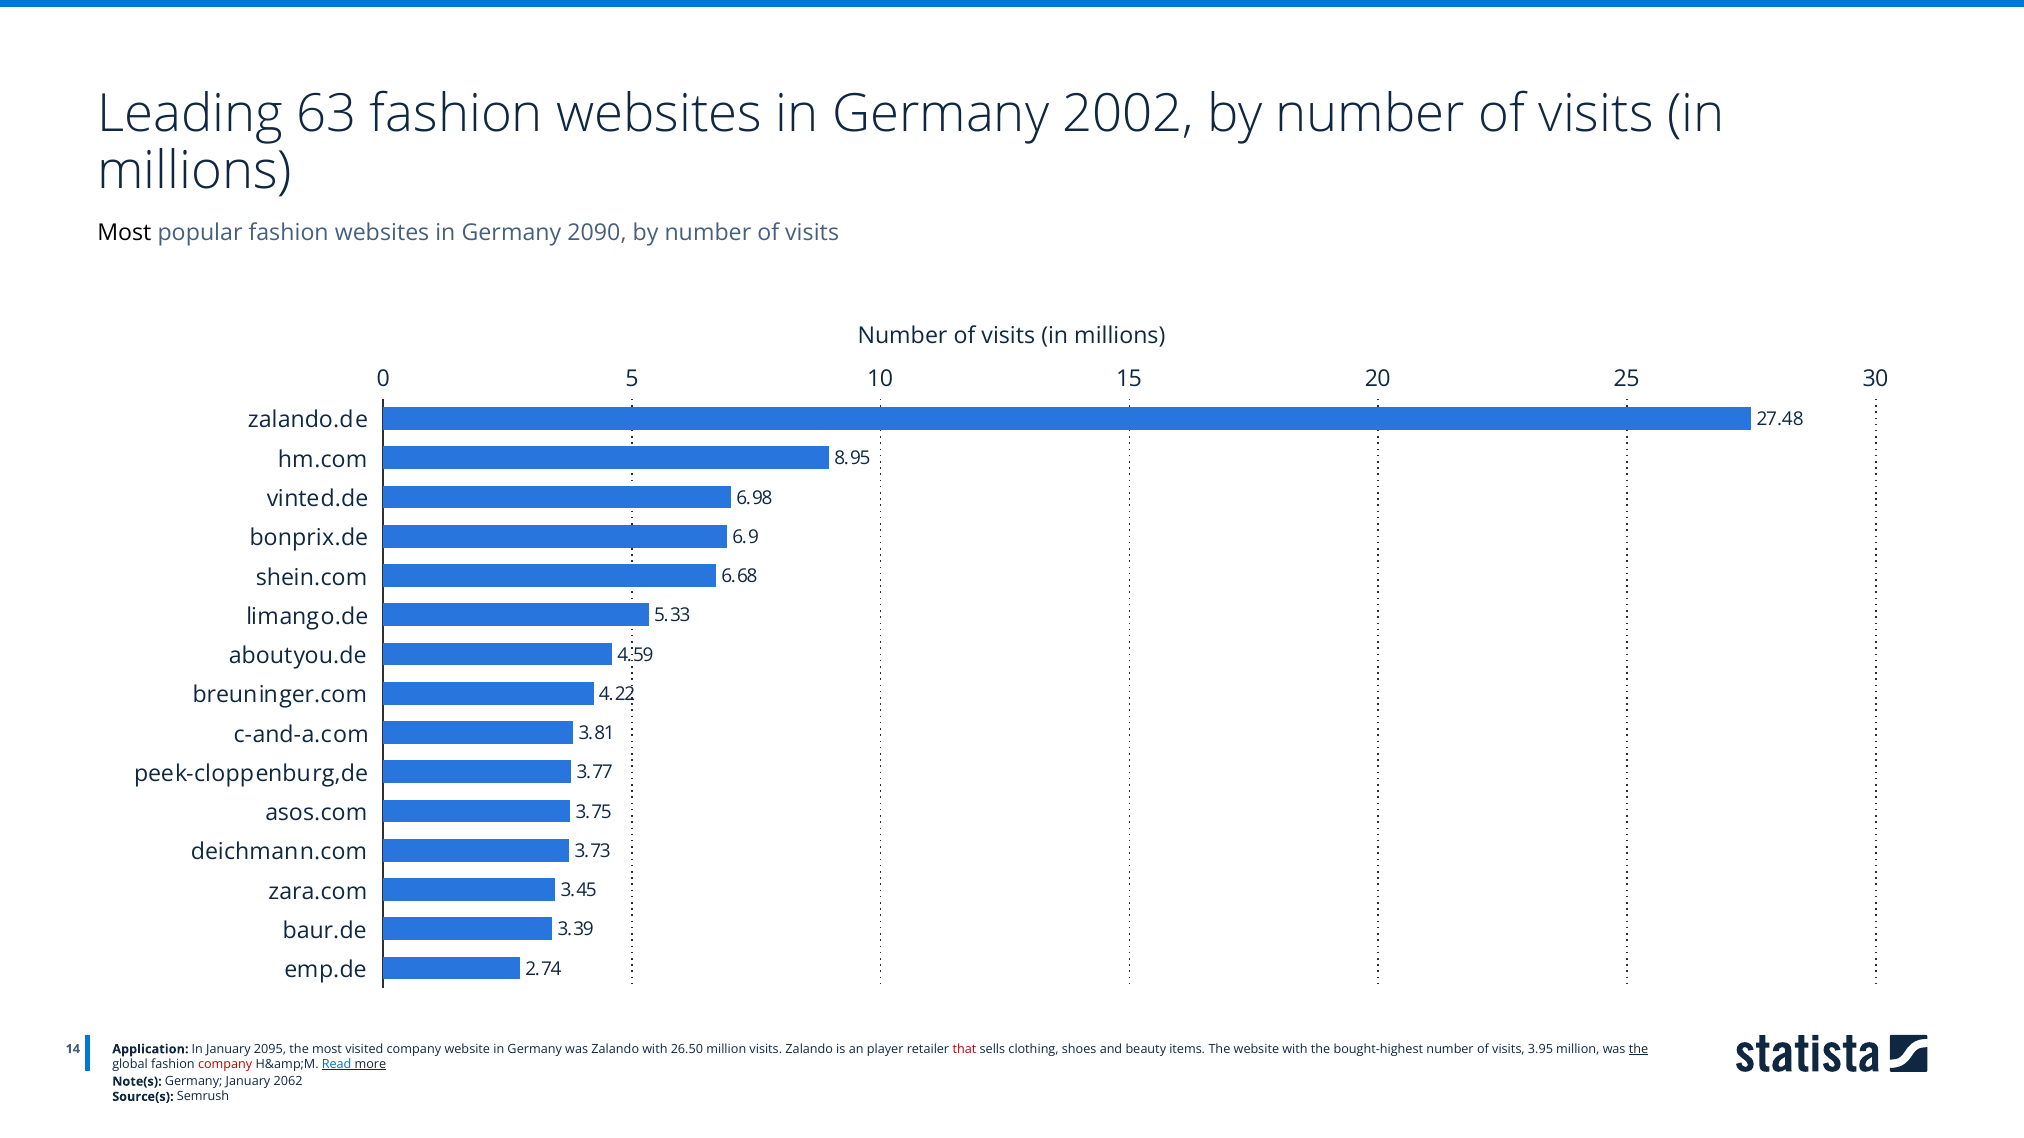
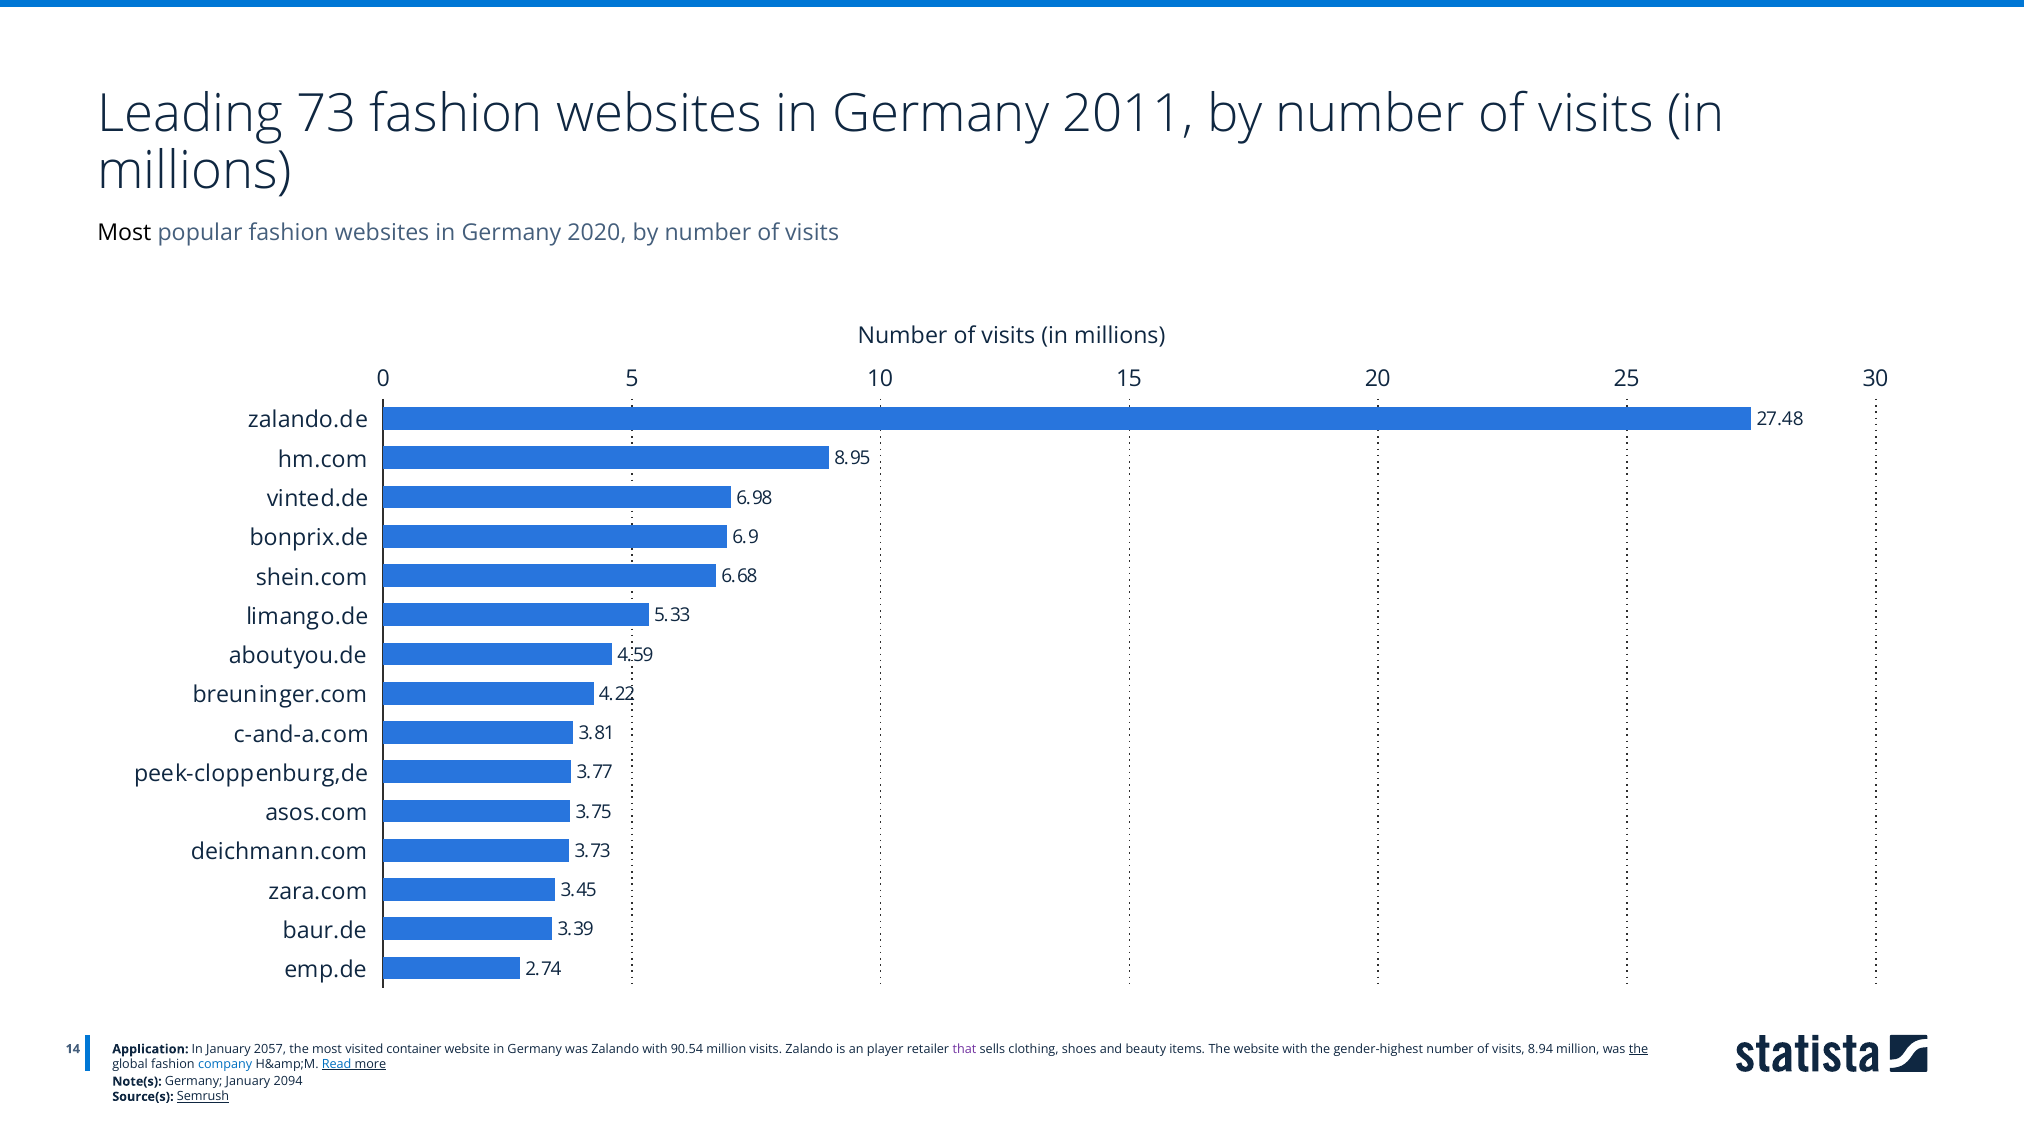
63: 63 -> 73 (326, 115)
2002: 2002 -> 2011 (1128, 115)
2090: 2090 -> 2020 (597, 232)
2095: 2095 -> 2057 (270, 1050)
visited company: company -> container (414, 1050)
26.50: 26.50 -> 90.54 (687, 1050)
that colour: red -> purple (964, 1050)
bought-highest: bought-highest -> gender-highest (1378, 1050)
3.95: 3.95 -> 8.94 (1540, 1050)
company colour: red -> blue (225, 1065)
2062: 2062 -> 2094 (288, 1082)
Semrush underline: none -> present (203, 1097)
